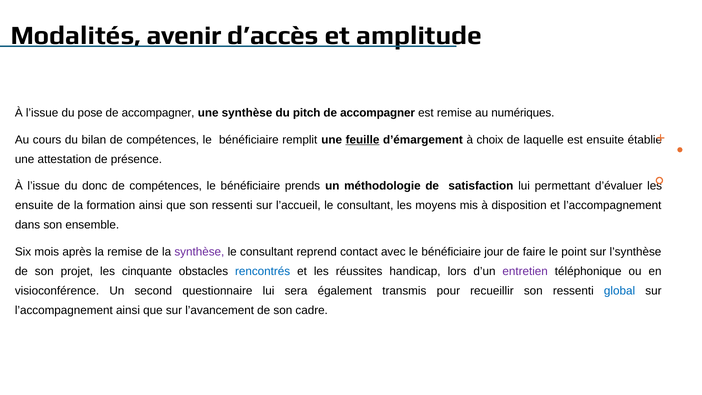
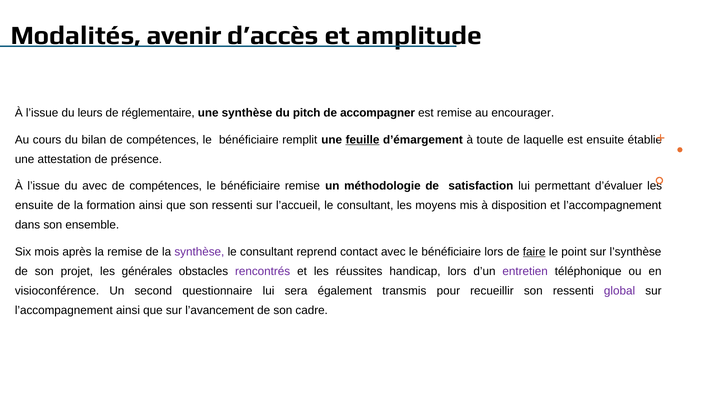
pose: pose -> leurs (90, 113)
accompagner: accompagner -> réglementaire (158, 113)
numériques: numériques -> encourager (523, 113)
choix: choix -> toute (490, 140)
du donc: donc -> avec (95, 186)
bénéficiaire prends: prends -> remise (302, 186)
bénéficiaire jour: jour -> lors (494, 252)
faire underline: none -> present (534, 252)
cinquante: cinquante -> générales (147, 271)
rencontrés colour: blue -> purple (263, 271)
global colour: blue -> purple (620, 291)
